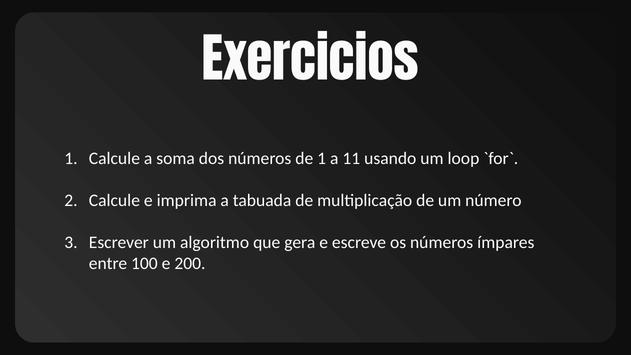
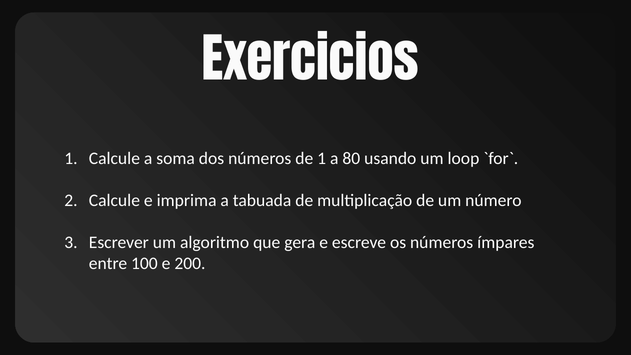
11: 11 -> 80 (351, 158)
